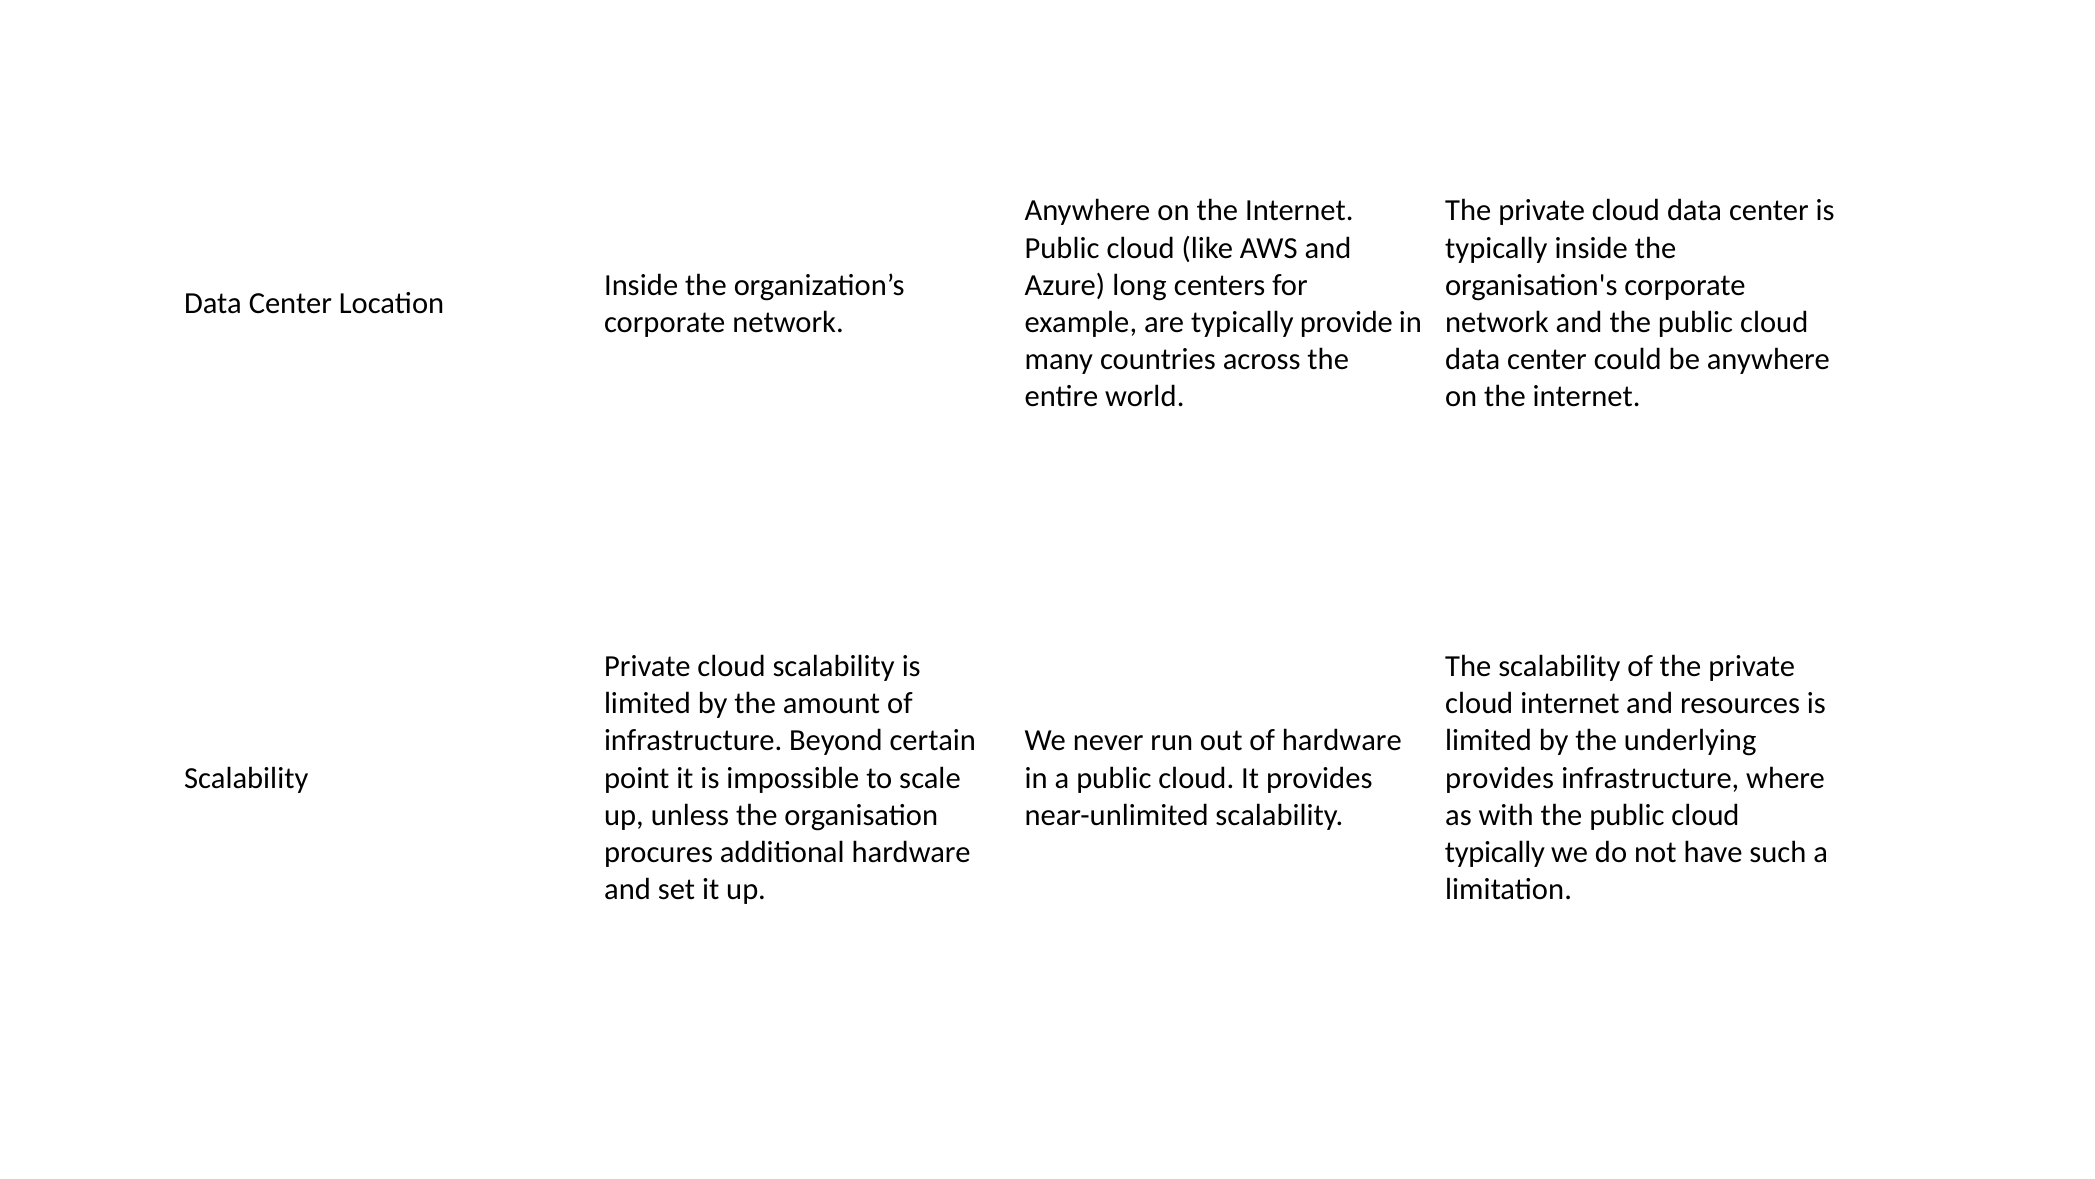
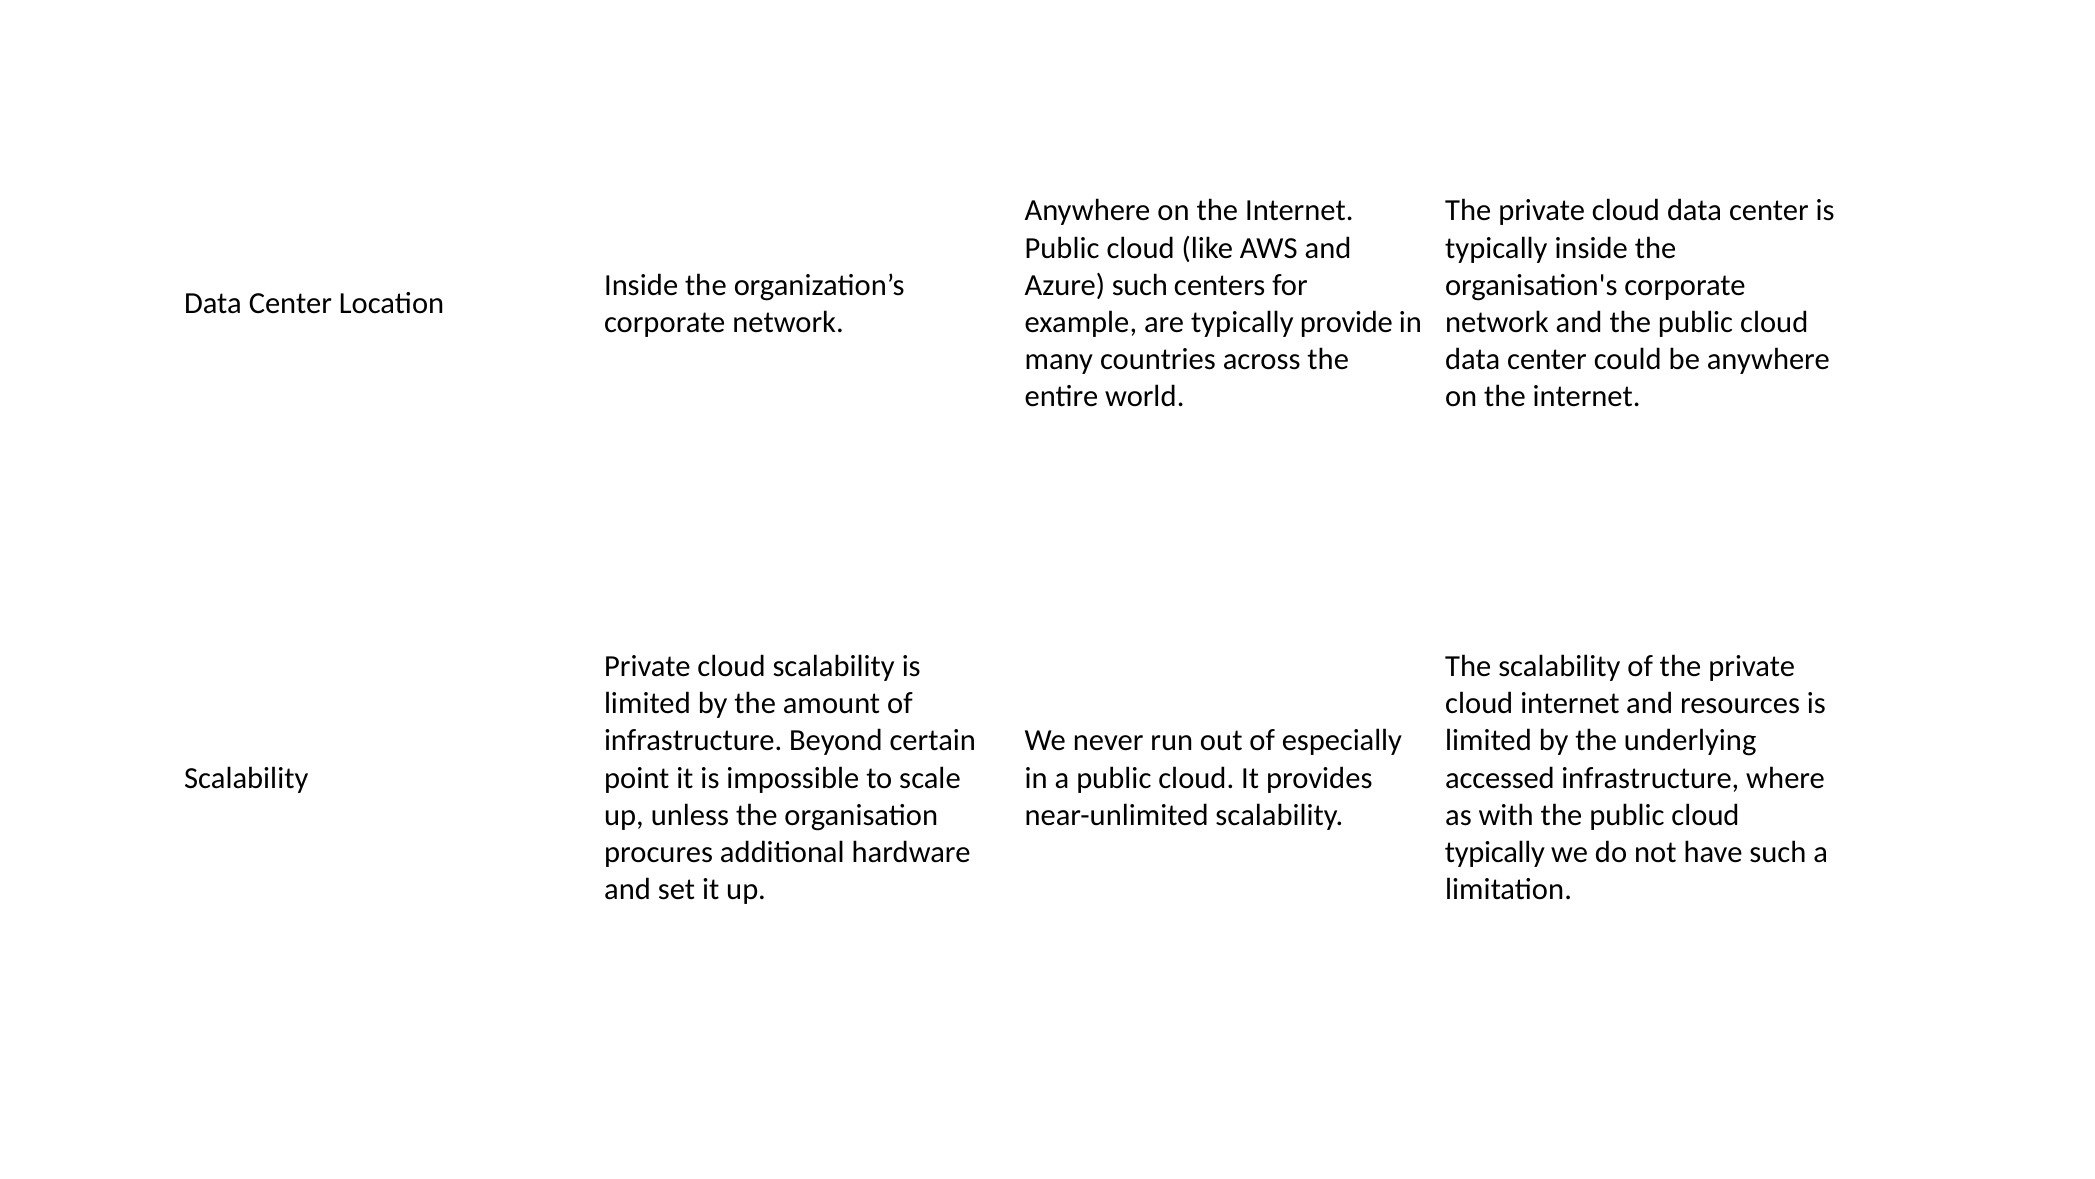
Azure long: long -> such (1140, 285)
of hardware: hardware -> especially (1342, 740)
provides: provides -> accessed (1500, 778)
